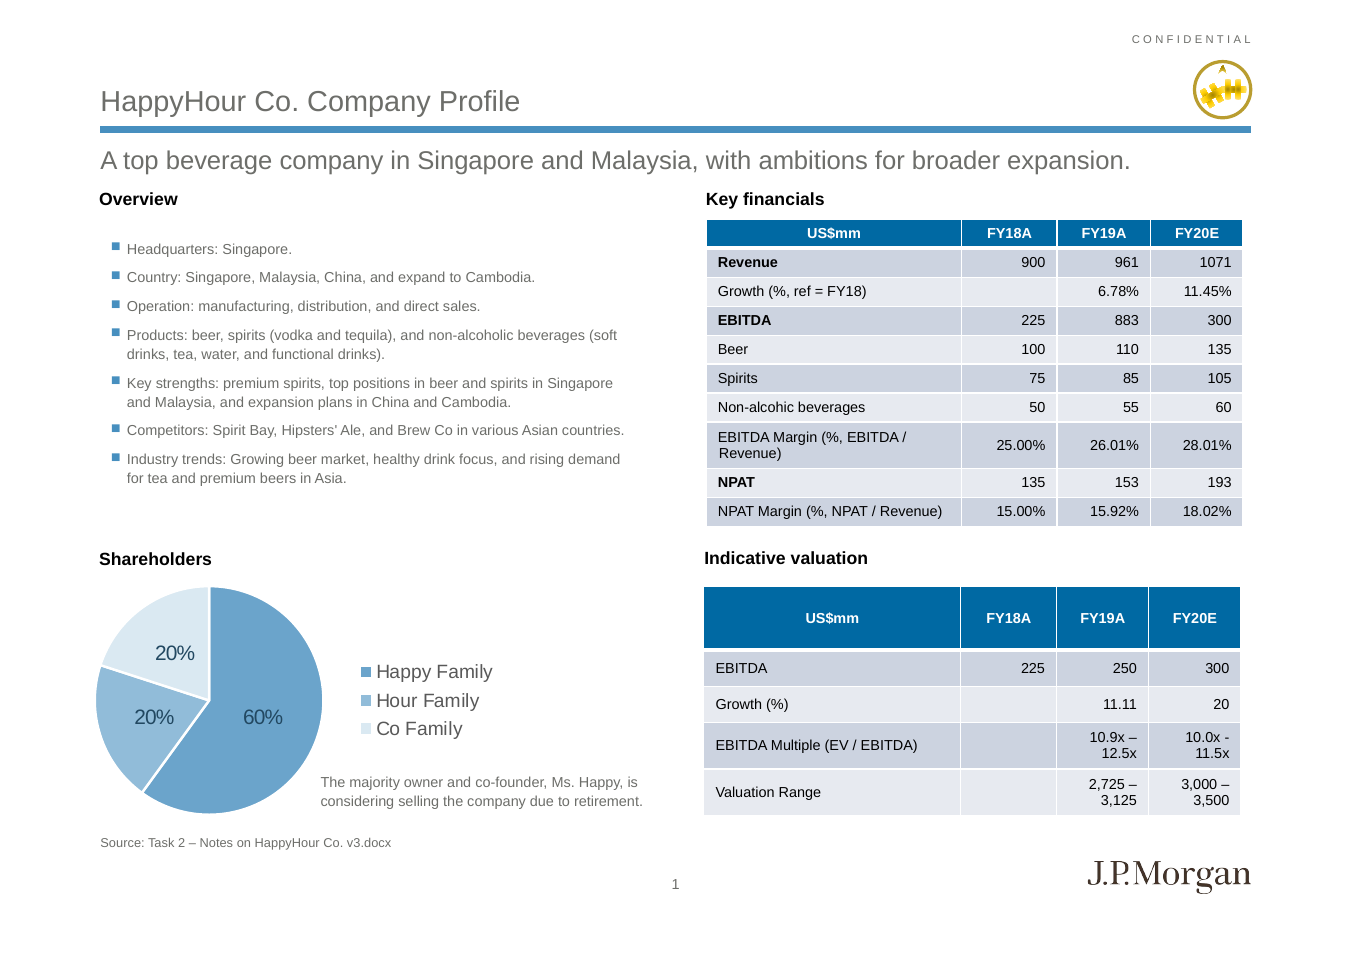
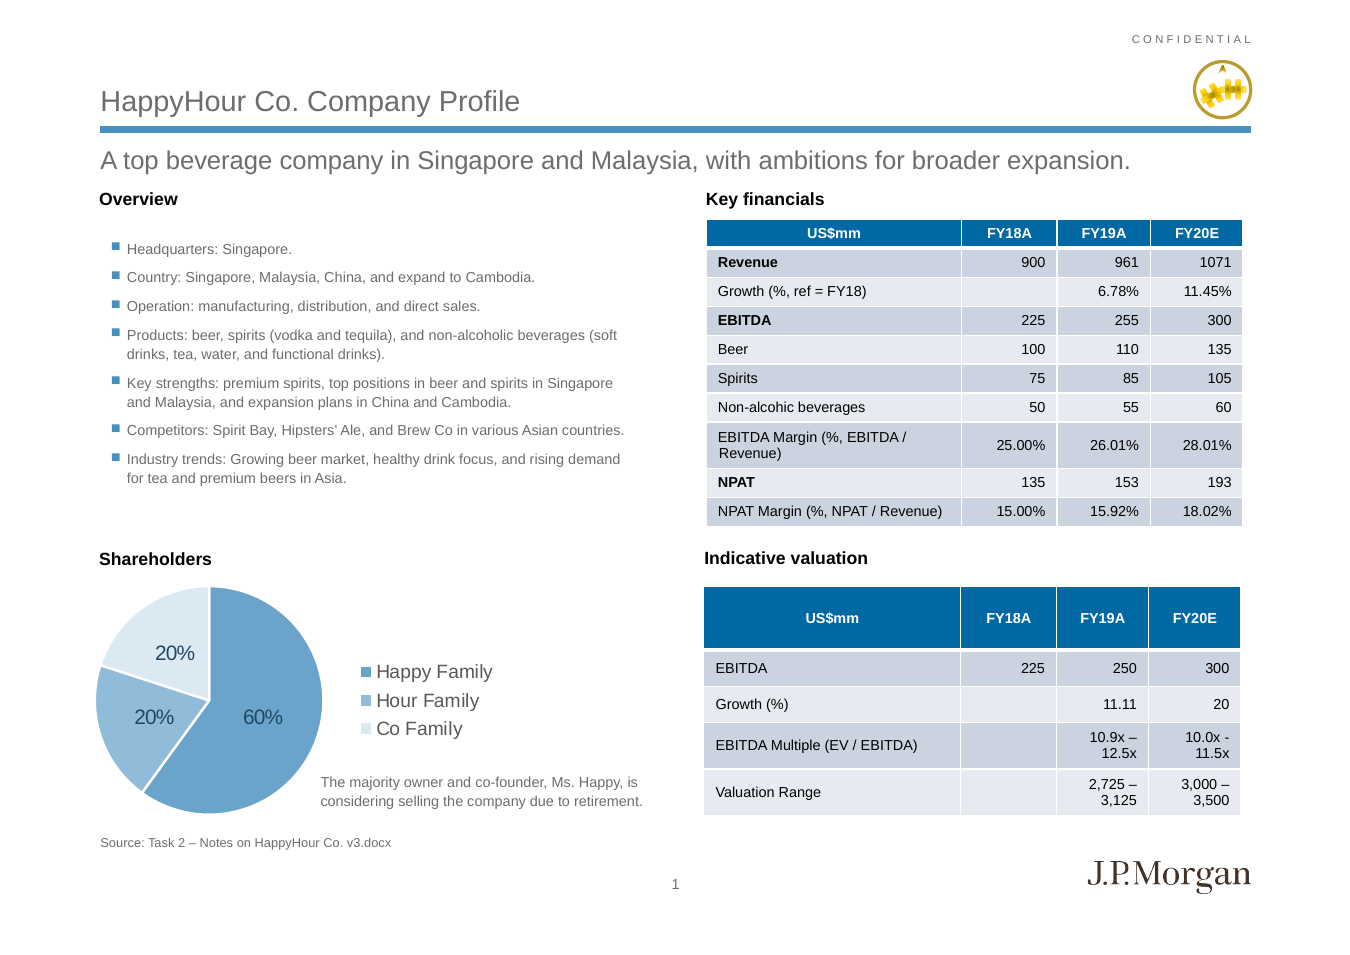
883: 883 -> 255 (1127, 321)
